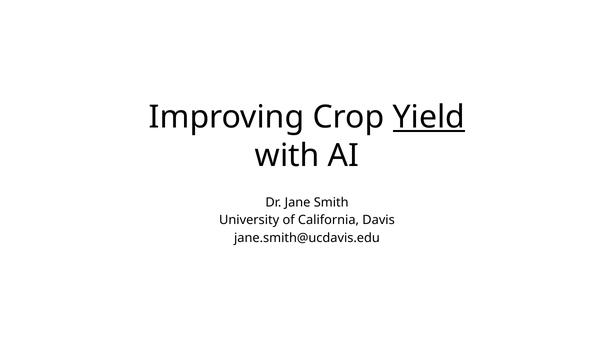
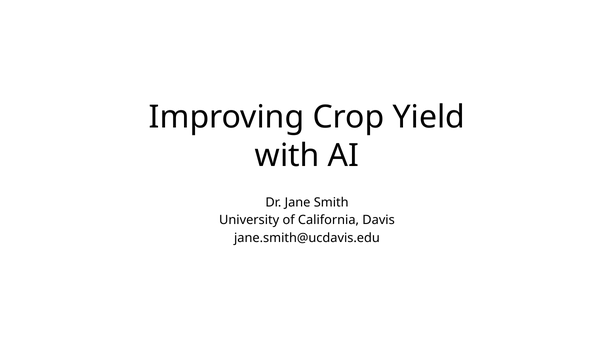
Yield underline: present -> none (429, 117)
